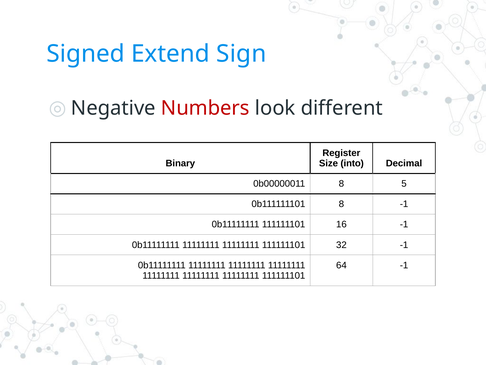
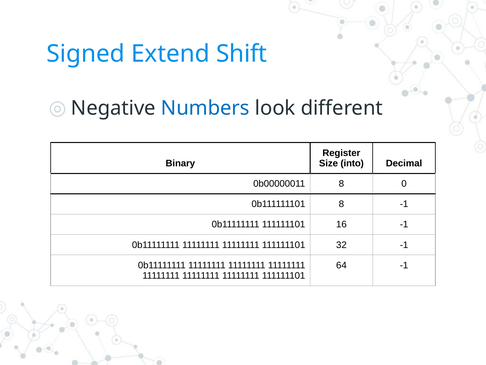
Sign: Sign -> Shift (242, 54)
Numbers colour: red -> blue (205, 108)
5: 5 -> 0 (404, 184)
